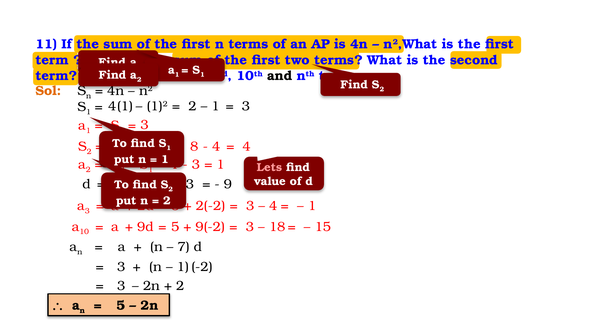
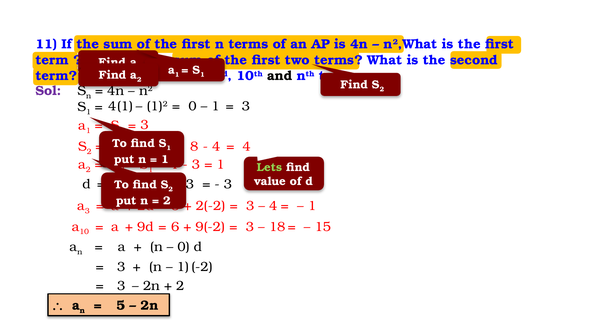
Sol colour: orange -> purple (49, 91)
2: 2 -> 0 (192, 106)
Lets colour: pink -> light green (270, 167)
9: 9 -> 3 (228, 184)
5: 5 -> 6 (175, 226)
7: 7 -> 0 (184, 247)
